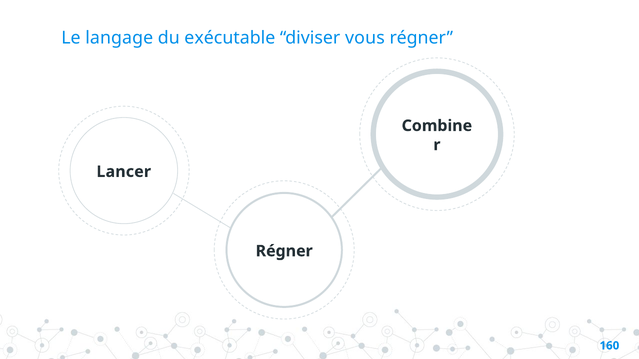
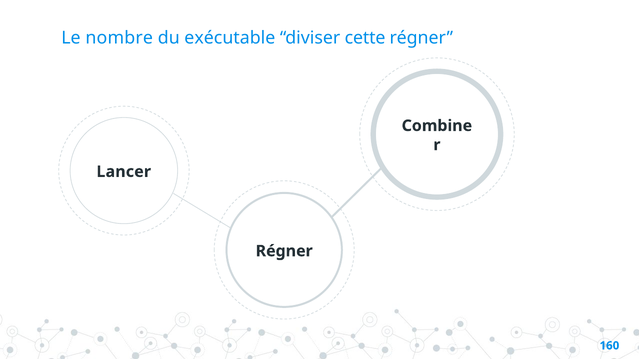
langage: langage -> nombre (119, 38)
vous: vous -> cette (365, 38)
